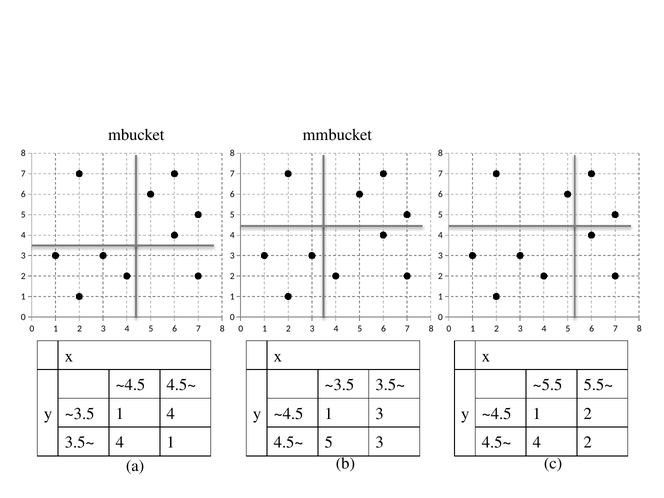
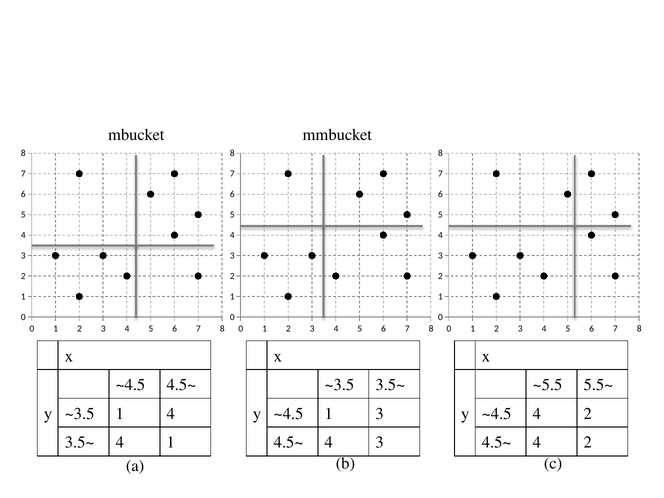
1: 1 -> 4 (537, 414)
5: 5 -> 4 (329, 442)
